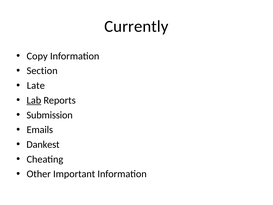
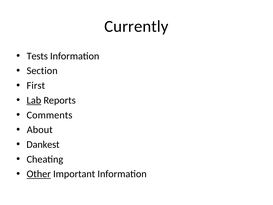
Copy: Copy -> Tests (37, 56)
Late: Late -> First (36, 85)
Submission: Submission -> Comments (49, 115)
Emails: Emails -> About (40, 130)
Other underline: none -> present (39, 174)
